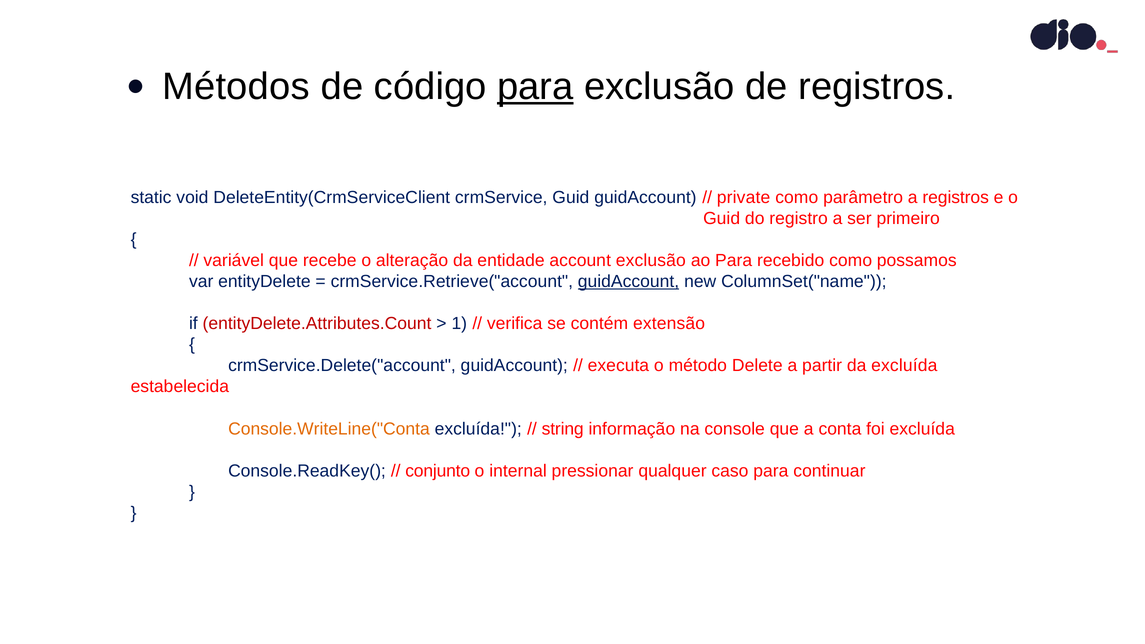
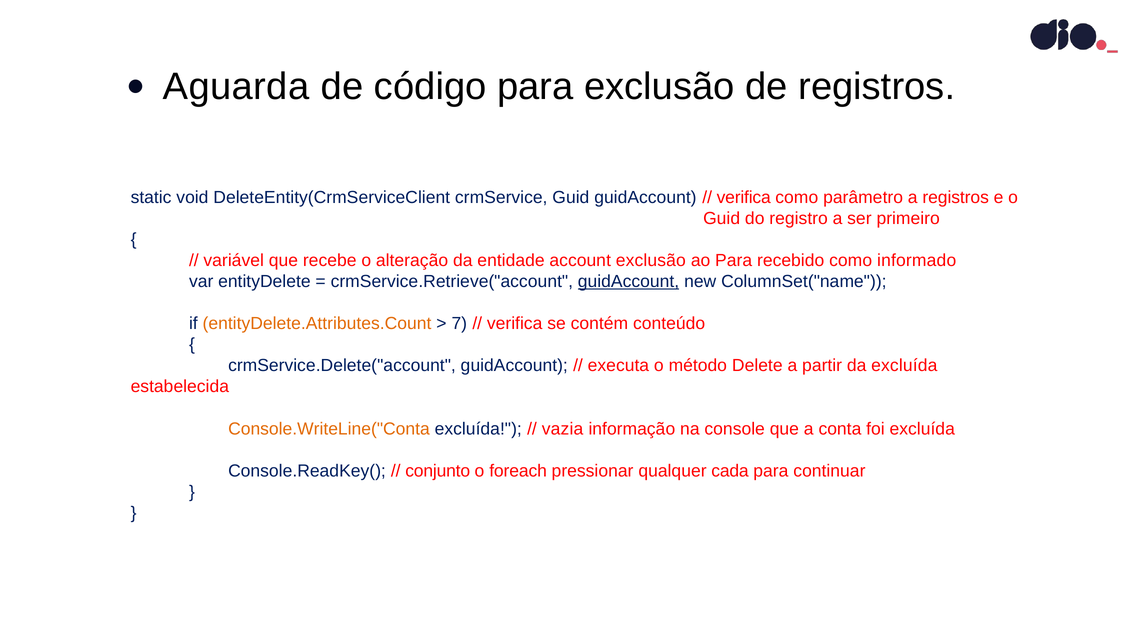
Métodos: Métodos -> Aguarda (236, 87)
para underline: present -> none (535, 87)
private: private -> verifica (744, 198)
possamos: possamos -> informado (917, 261)
entityDelete.Attributes.Count colour: red -> orange (317, 324)
1: 1 -> 7 (459, 324)
extensão: extensão -> conteúdo (669, 324)
string: string -> vazia (563, 429)
internal: internal -> foreach (518, 471)
caso: caso -> cada (730, 471)
